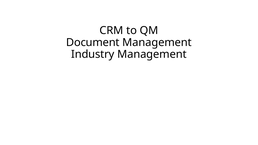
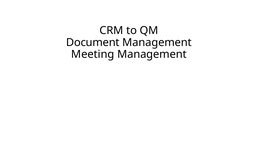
Industry: Industry -> Meeting (93, 54)
